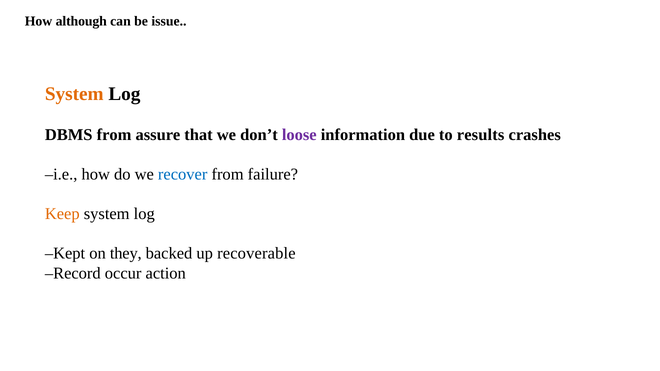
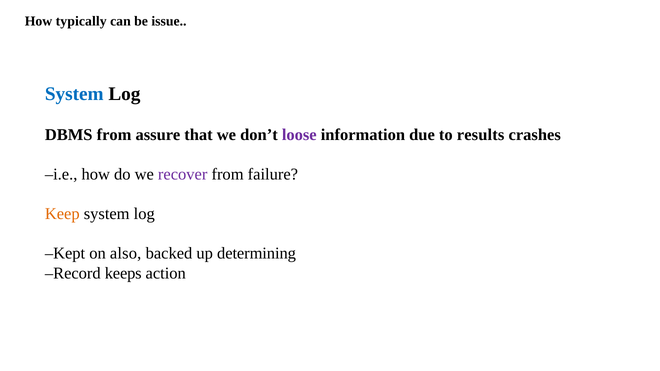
although: although -> typically (81, 21)
System colour: orange -> blue (74, 94)
recover colour: blue -> purple (183, 175)
they: they -> also (126, 254)
recoverable: recoverable -> determining (257, 254)
occur: occur -> keeps (123, 274)
